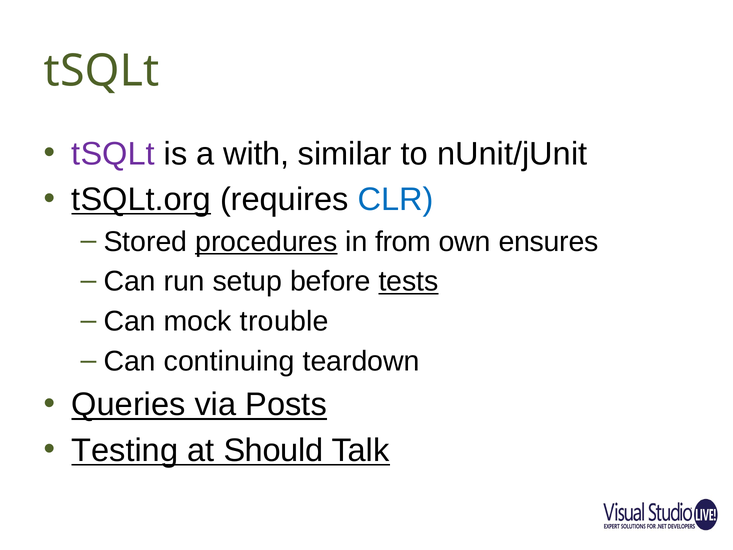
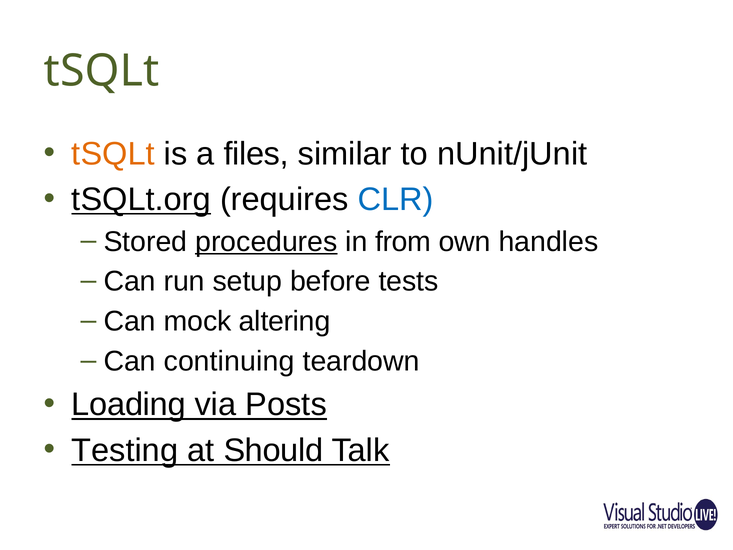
tSQLt colour: purple -> orange (113, 154)
with: with -> files (256, 154)
ensures: ensures -> handles (548, 241)
tests underline: present -> none (409, 281)
trouble: trouble -> altering (285, 321)
Queries: Queries -> Loading (129, 405)
